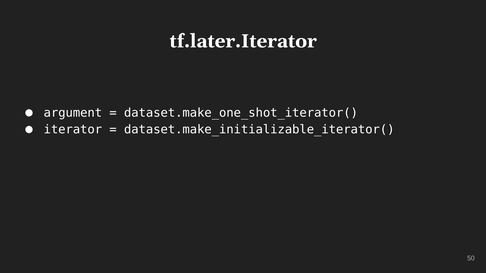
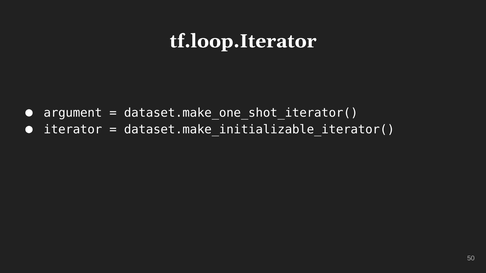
tf.later.Iterator: tf.later.Iterator -> tf.loop.Iterator (243, 41)
